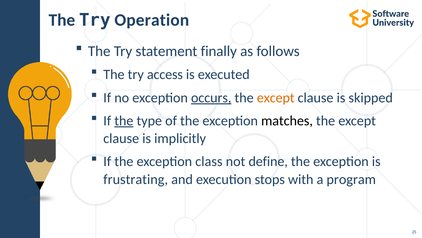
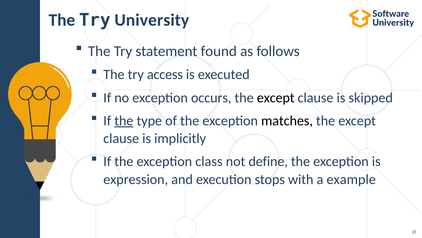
Operation: Operation -> University (152, 20)
finally: finally -> found (219, 51)
occurs underline: present -> none (211, 97)
except colour: orange -> black (276, 97)
frustrating: frustrating -> expression (136, 179)
program: program -> example (351, 179)
